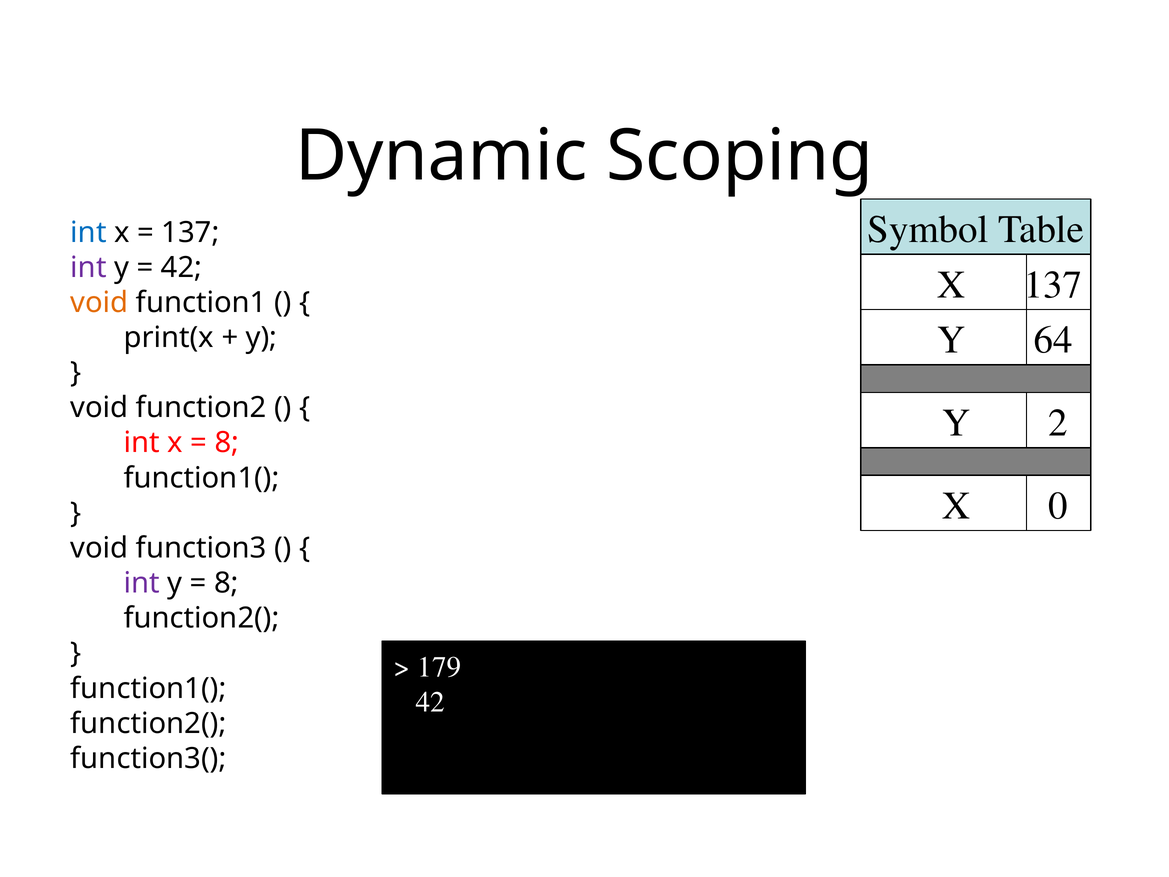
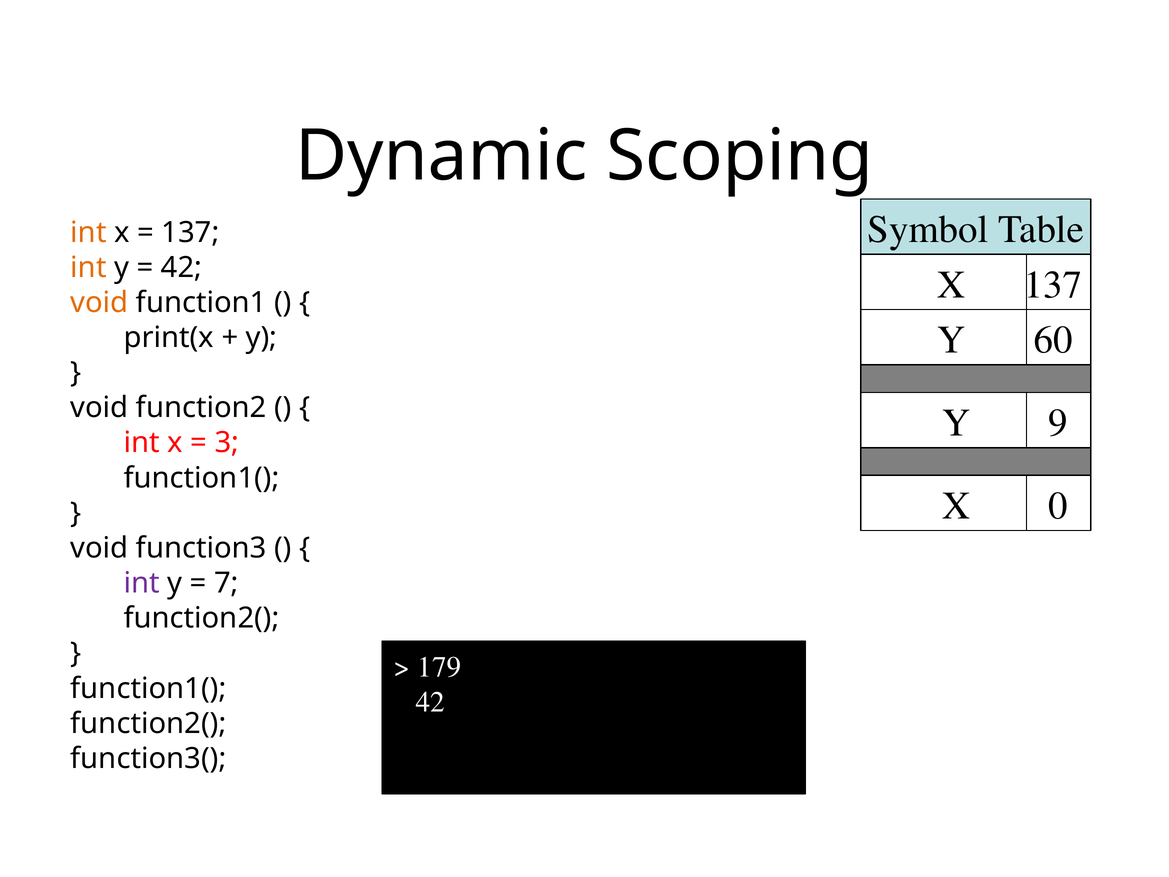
int colour: blue -> orange (89, 232)
int colour: purple -> orange (89, 267)
64: 64 -> 60 (1053, 340)
2: 2 -> 9 (1058, 423)
8: 8 -> 3 (227, 443)
8: 8 -> 7 (226, 583)
